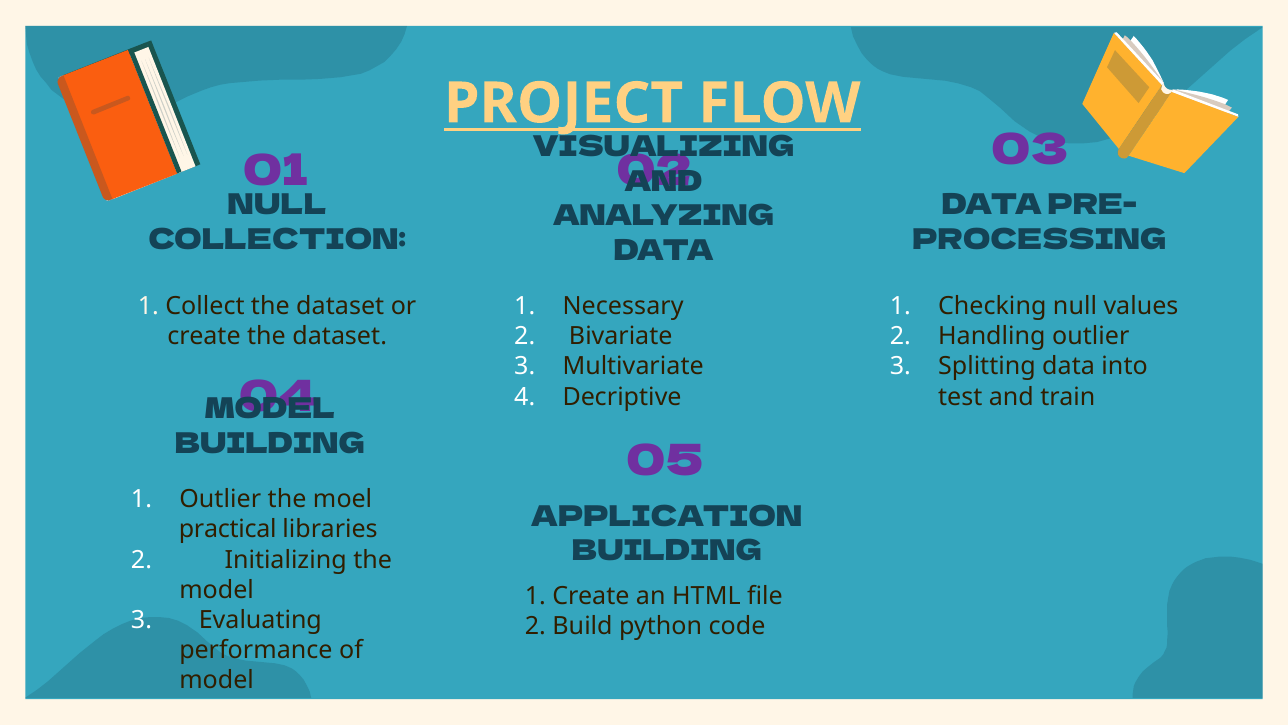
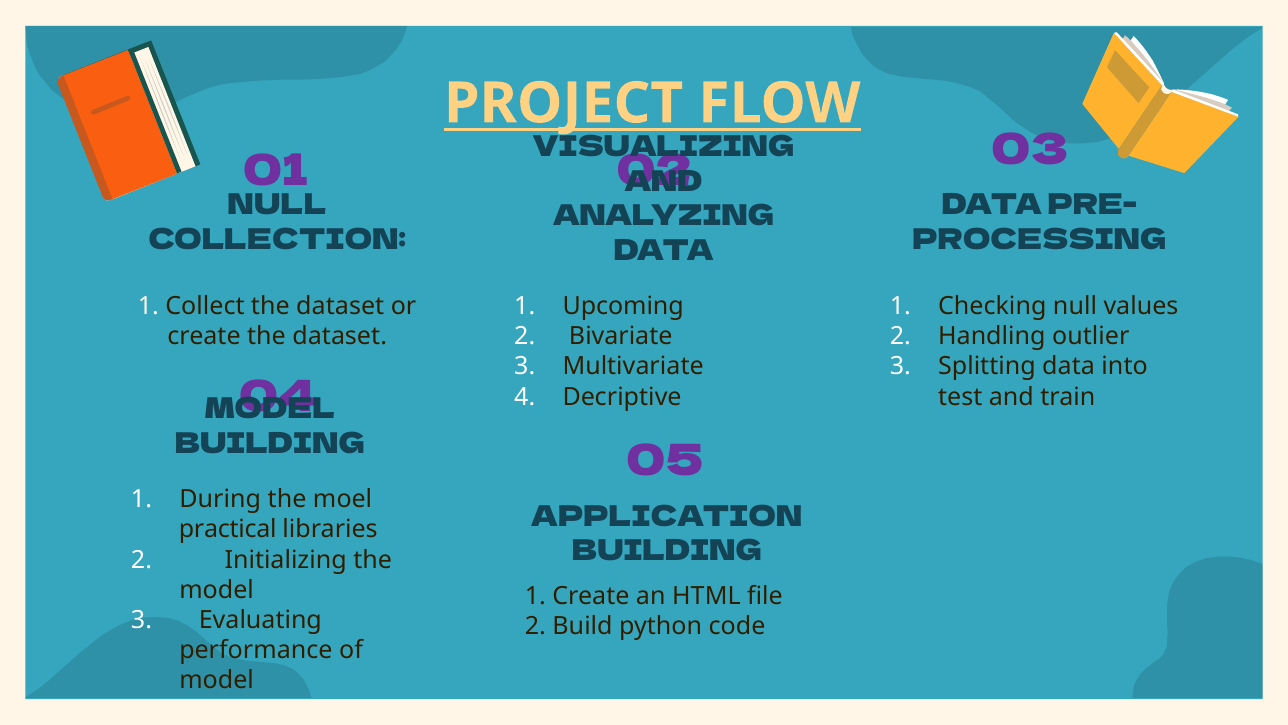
Necessary: Necessary -> Upcoming (623, 306)
1 Outlier: Outlier -> During (220, 499)
